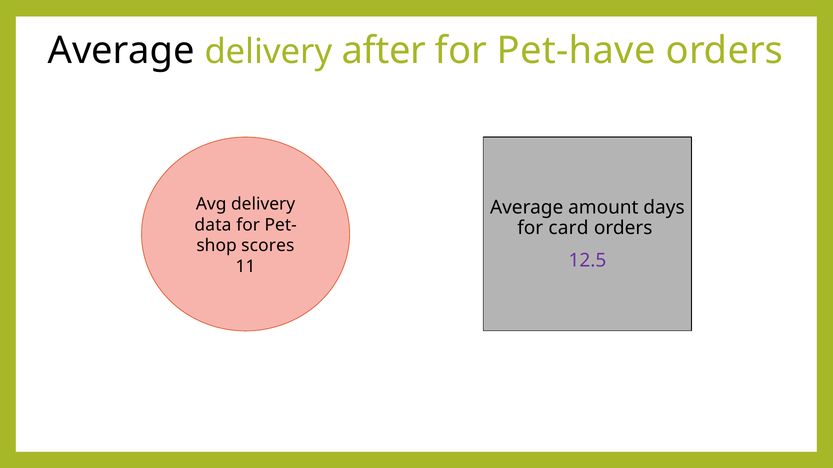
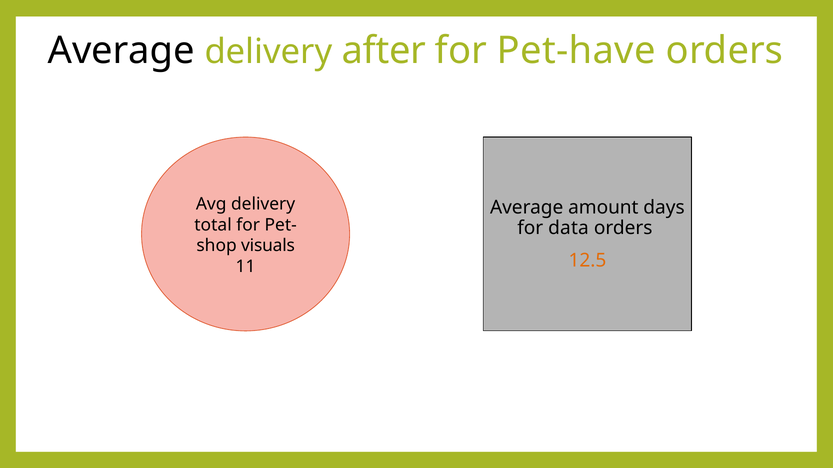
data: data -> total (213, 225)
card: card -> data (568, 228)
scores: scores -> visuals (268, 246)
12.5 colour: purple -> orange (587, 261)
